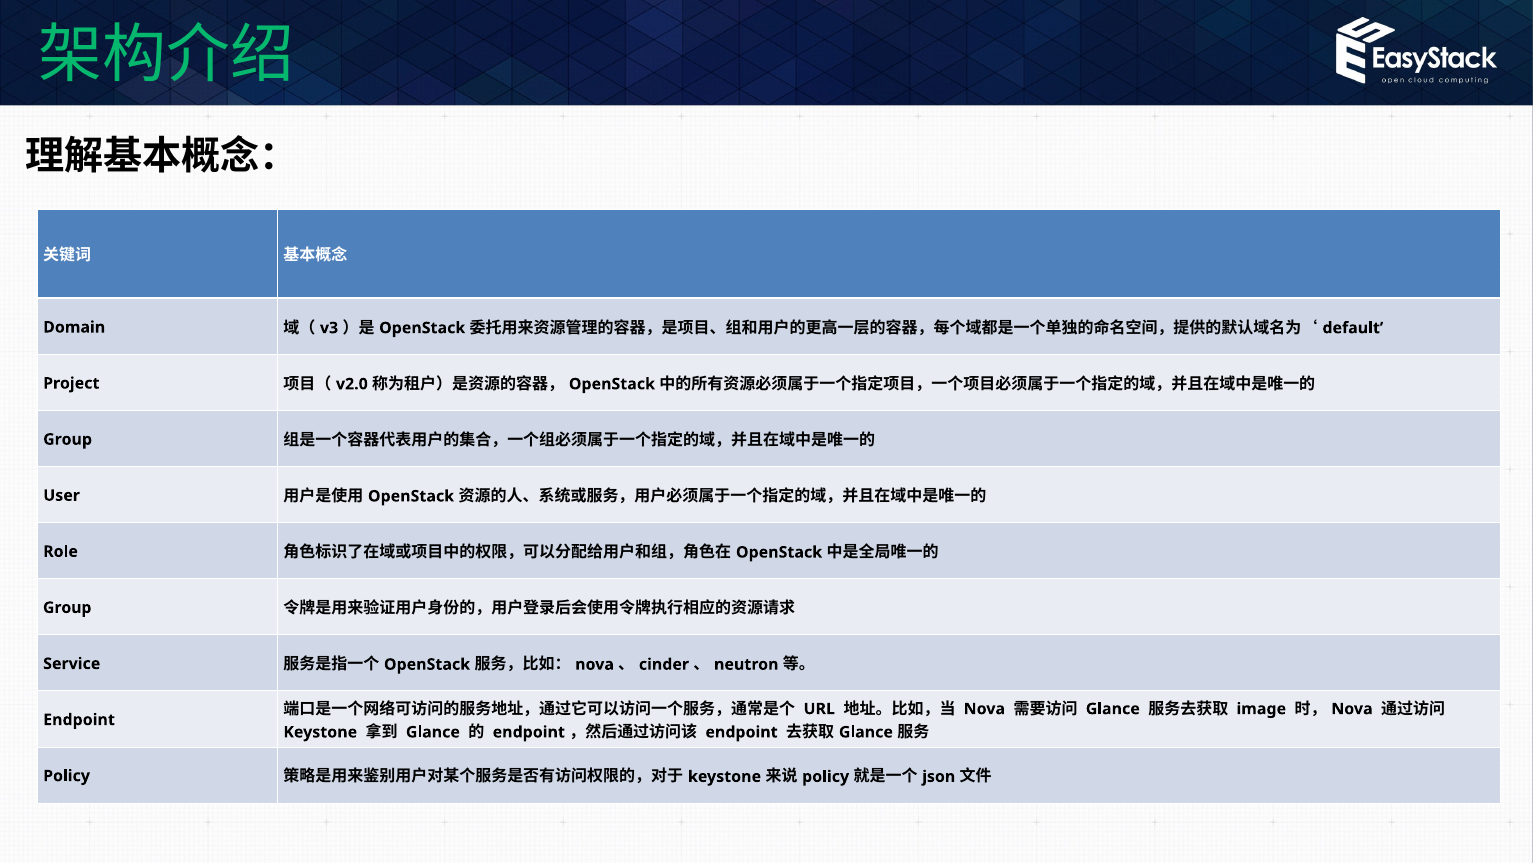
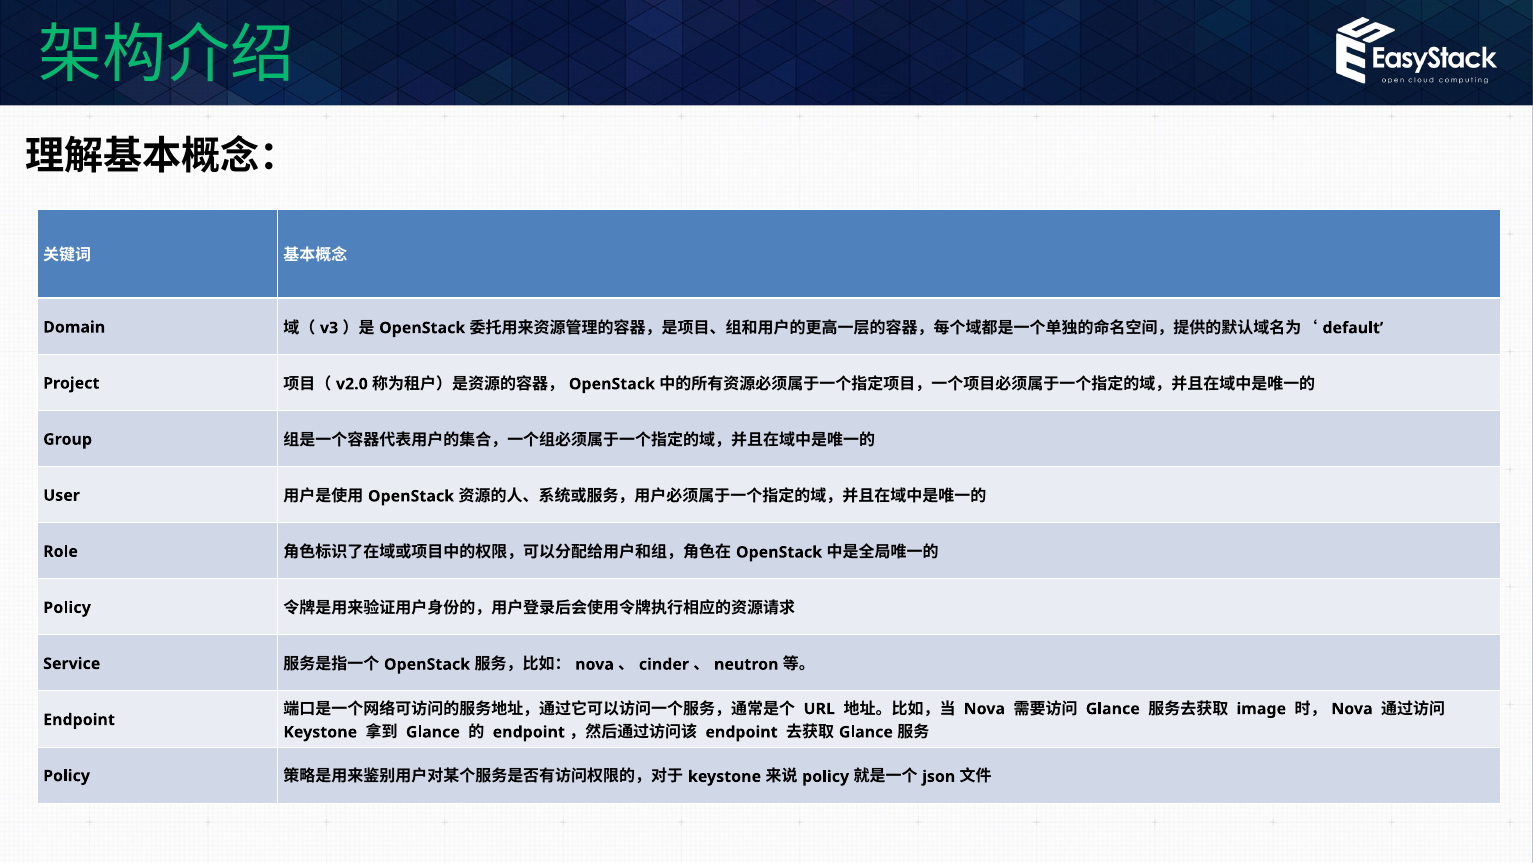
Group: Group -> Policy (67, 607)
